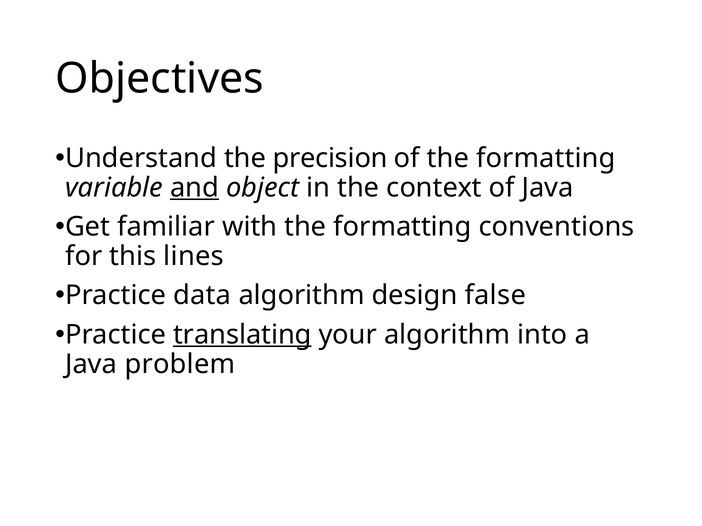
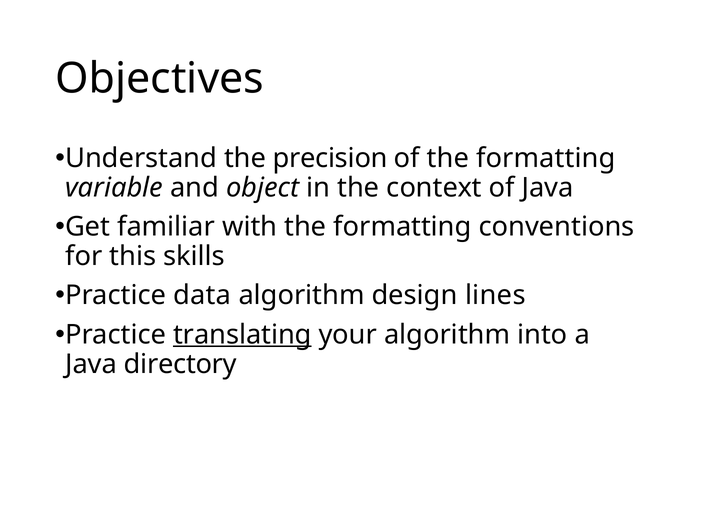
and underline: present -> none (195, 188)
lines: lines -> skills (194, 256)
false: false -> lines (495, 296)
problem: problem -> directory (180, 364)
